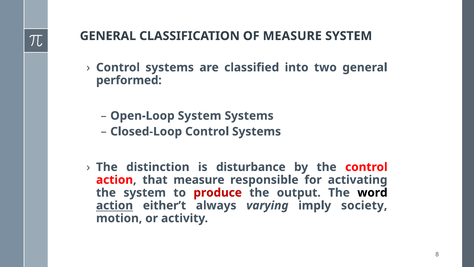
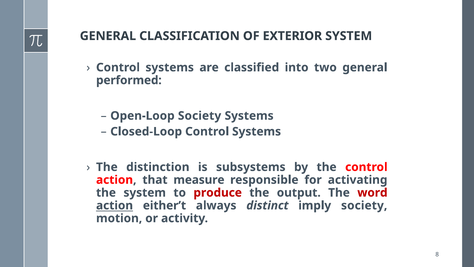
OF MEASURE: MEASURE -> EXTERIOR (292, 36)
Open-Loop System: System -> Society (200, 116)
disturbance: disturbance -> subsystems (251, 167)
word colour: black -> red (372, 192)
varying: varying -> distinct (267, 205)
